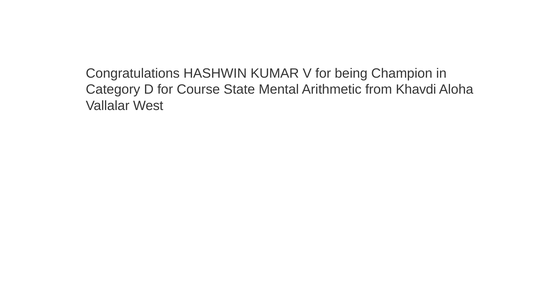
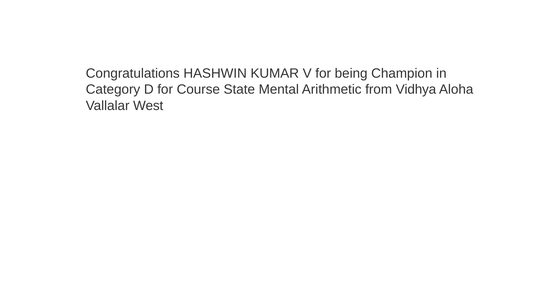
Khavdi: Khavdi -> Vidhya (416, 90)
